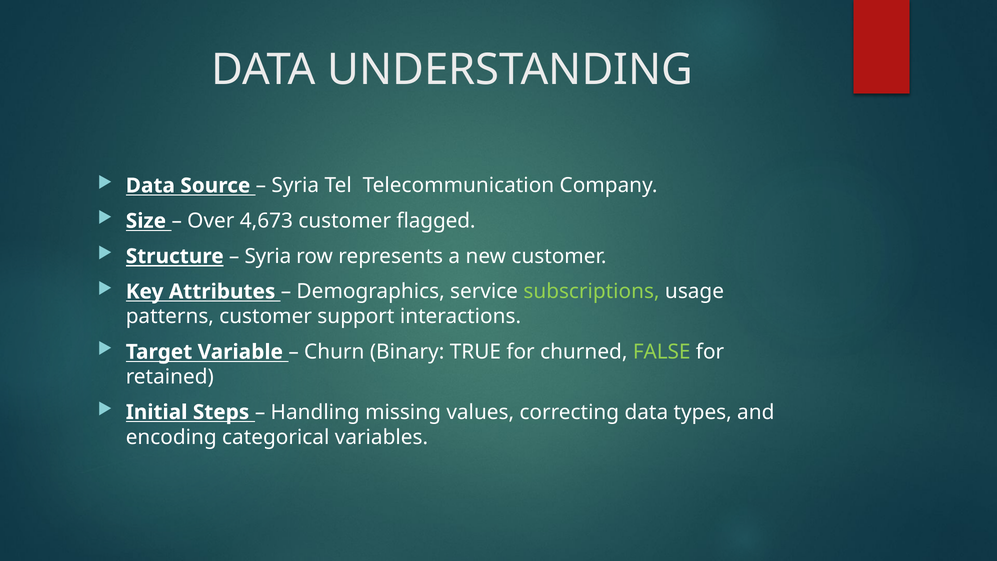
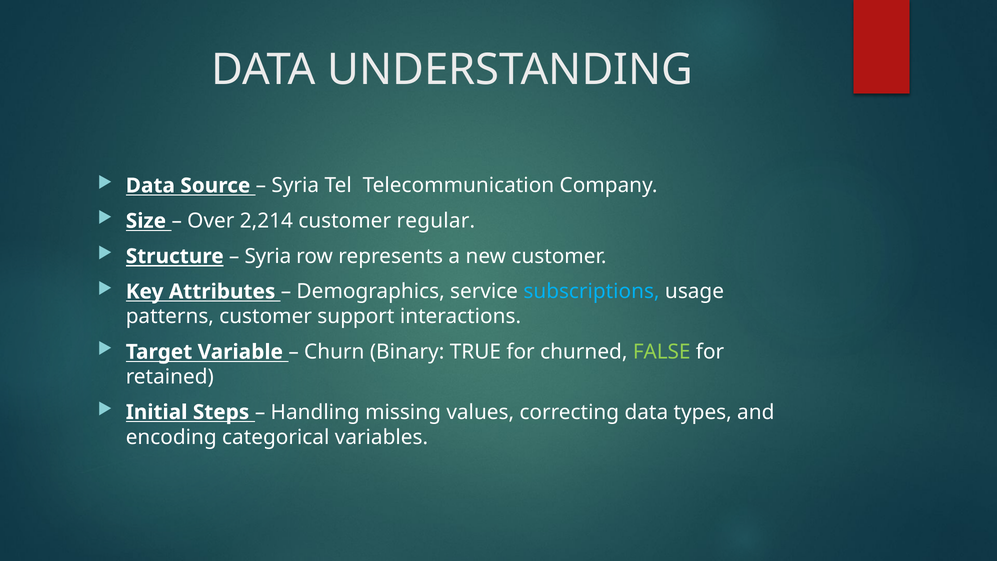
4,673: 4,673 -> 2,214 (266, 221)
flagged: flagged -> regular (436, 221)
subscriptions colour: light green -> light blue (591, 292)
